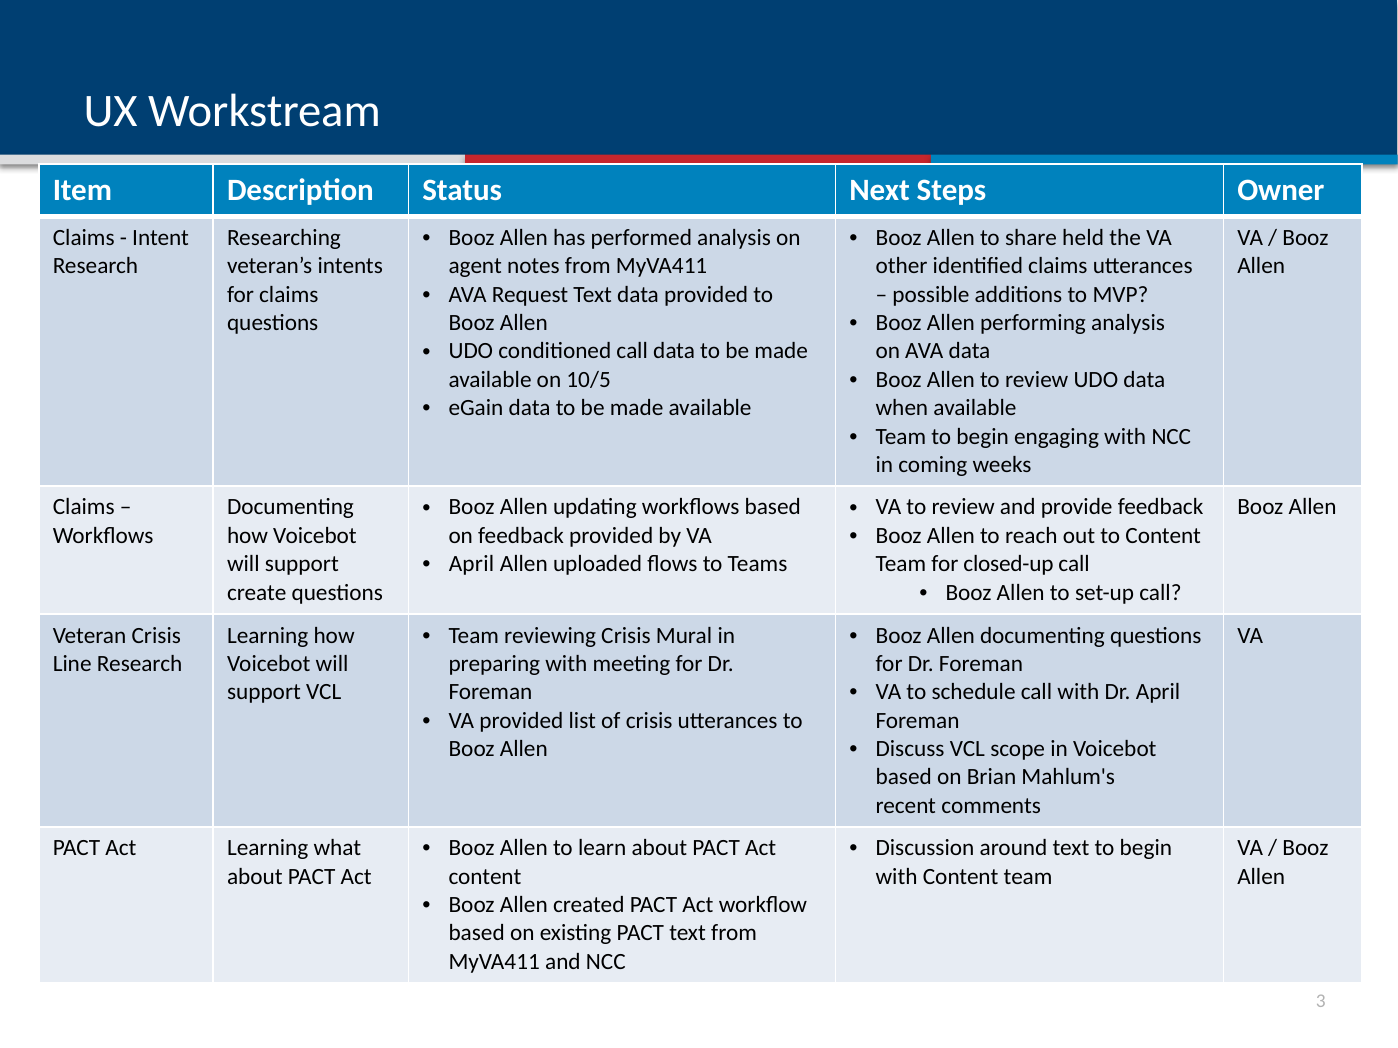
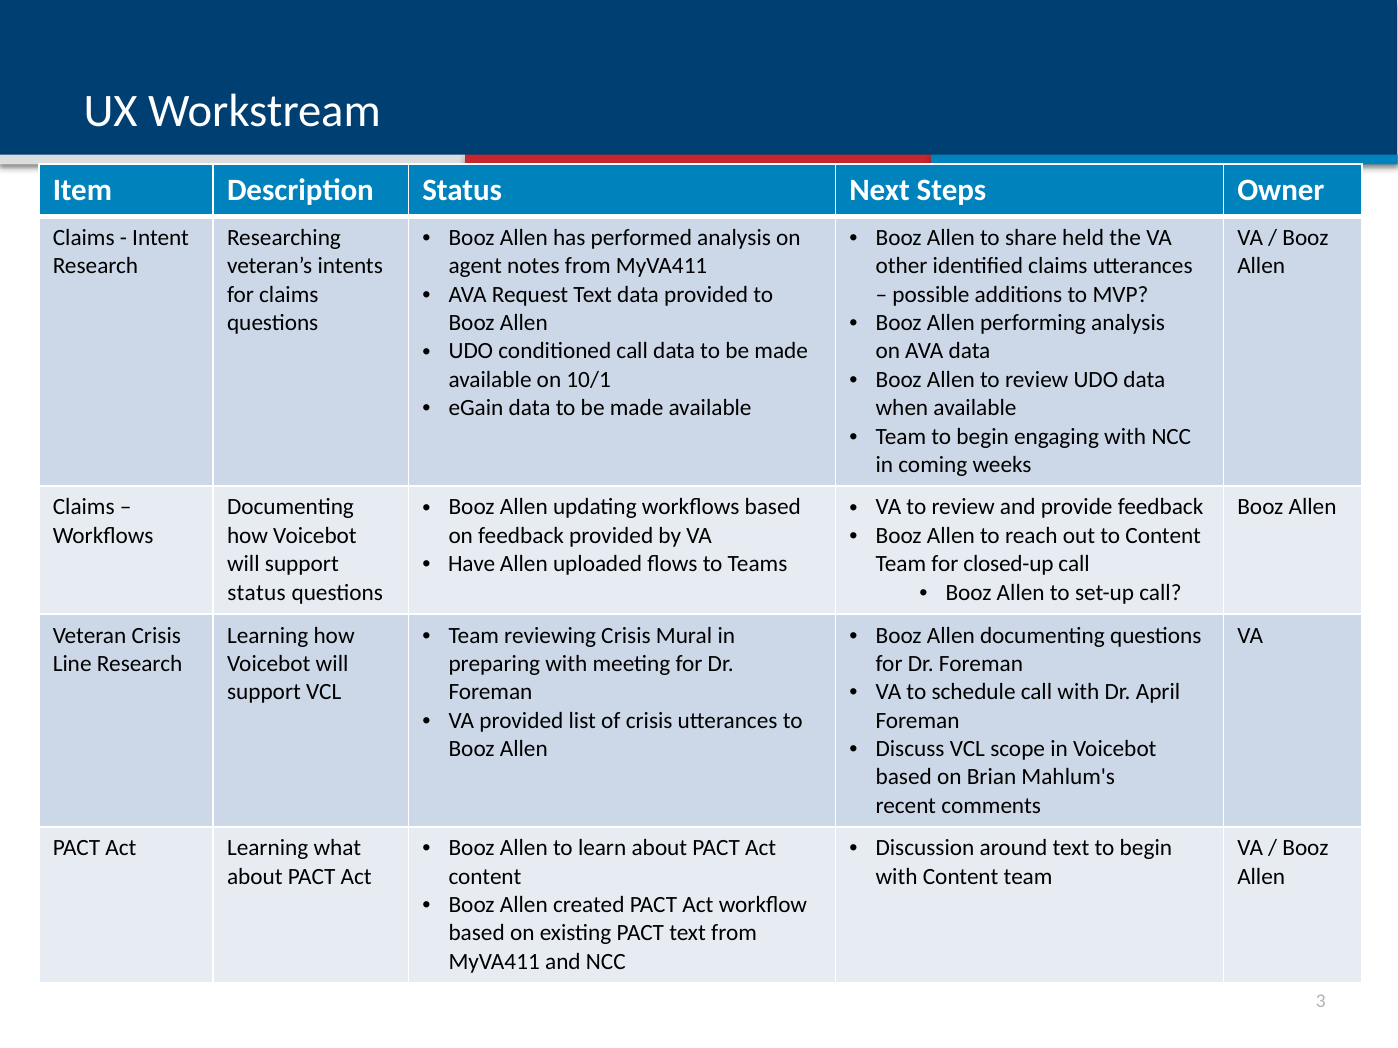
10/5: 10/5 -> 10/1 (589, 380)
April: April -> Have (472, 564)
create: create -> status (257, 593)
